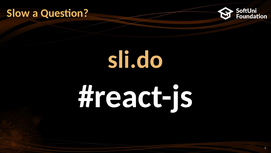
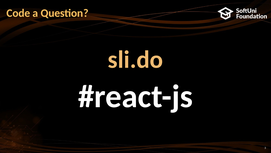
Slow: Slow -> Code (18, 13)
